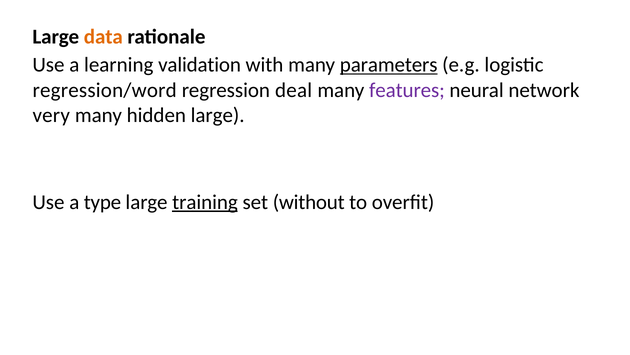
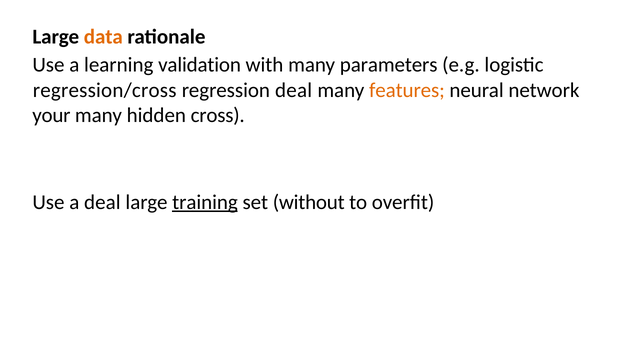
parameters underline: present -> none (389, 65)
regression/word: regression/word -> regression/cross (105, 90)
features colour: purple -> orange (407, 90)
very: very -> your (51, 115)
hidden large: large -> cross (218, 115)
a type: type -> deal (102, 202)
